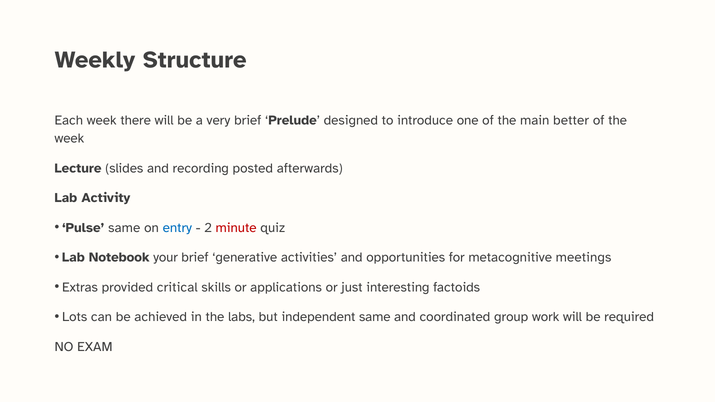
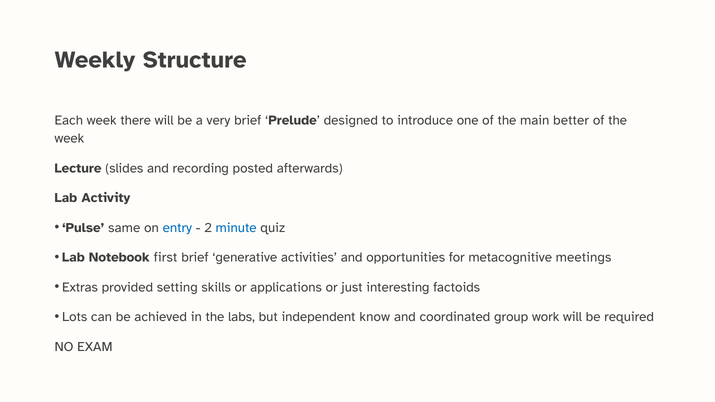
minute colour: red -> blue (236, 228)
your: your -> first (165, 258)
critical: critical -> setting (177, 287)
independent same: same -> know (375, 317)
